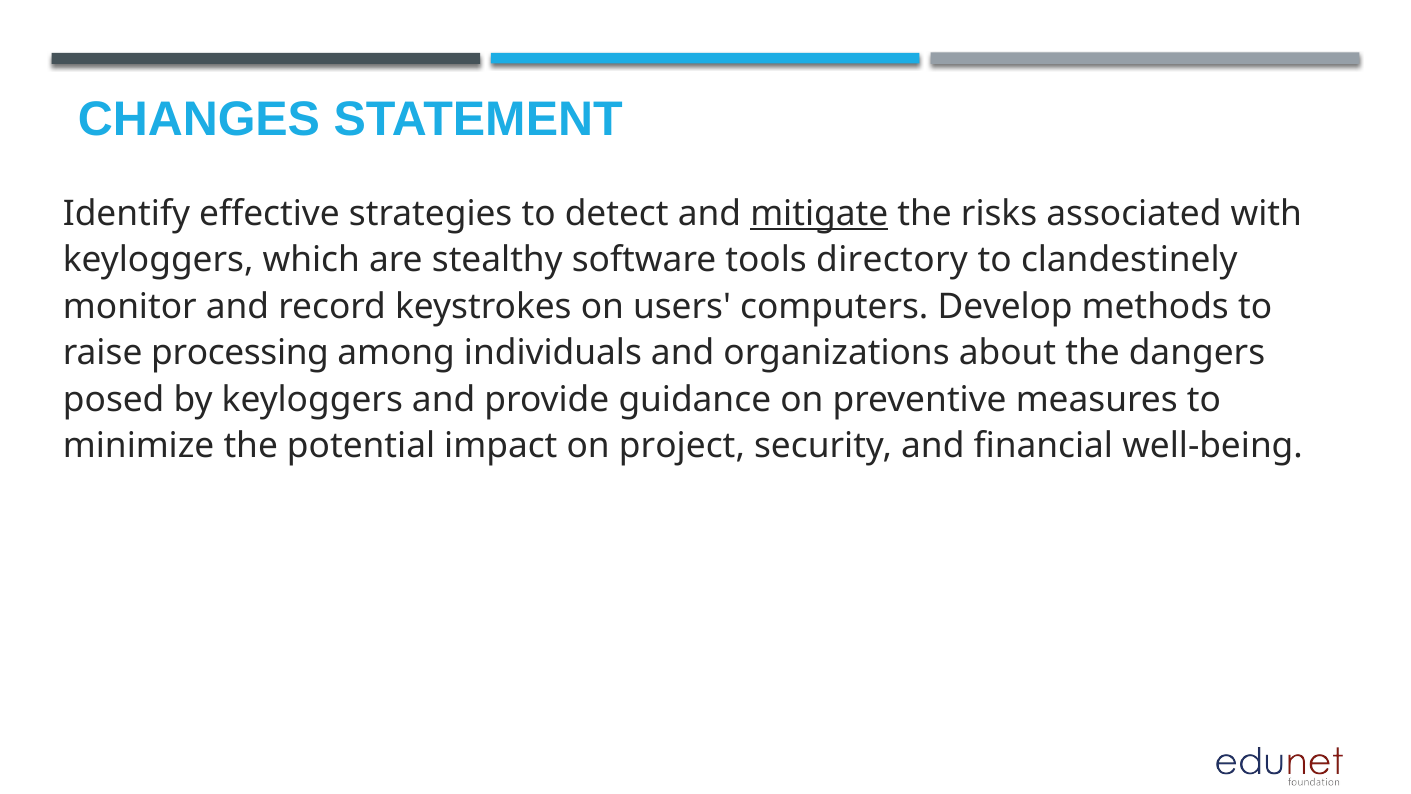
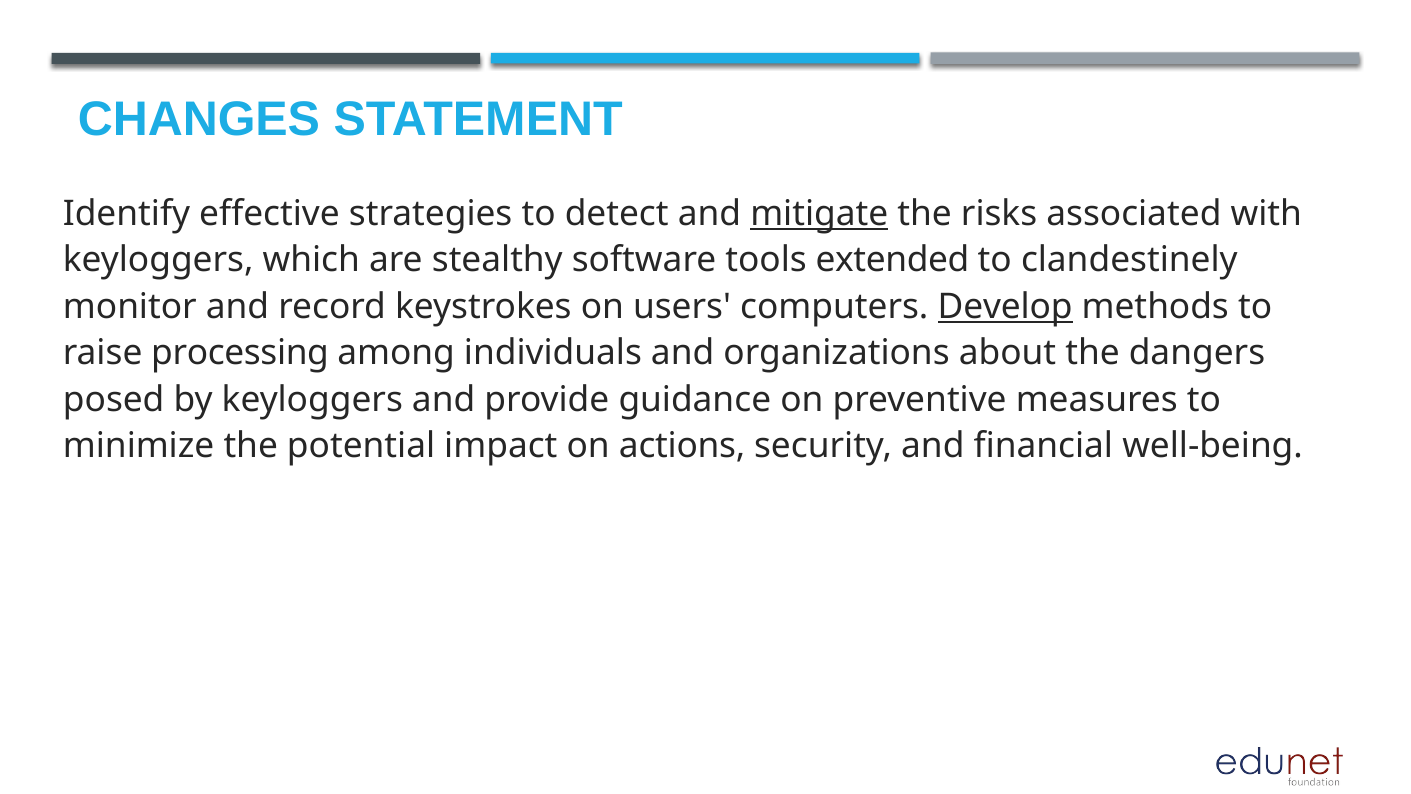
directory: directory -> extended (892, 260)
Develop underline: none -> present (1005, 307)
project: project -> actions (682, 446)
